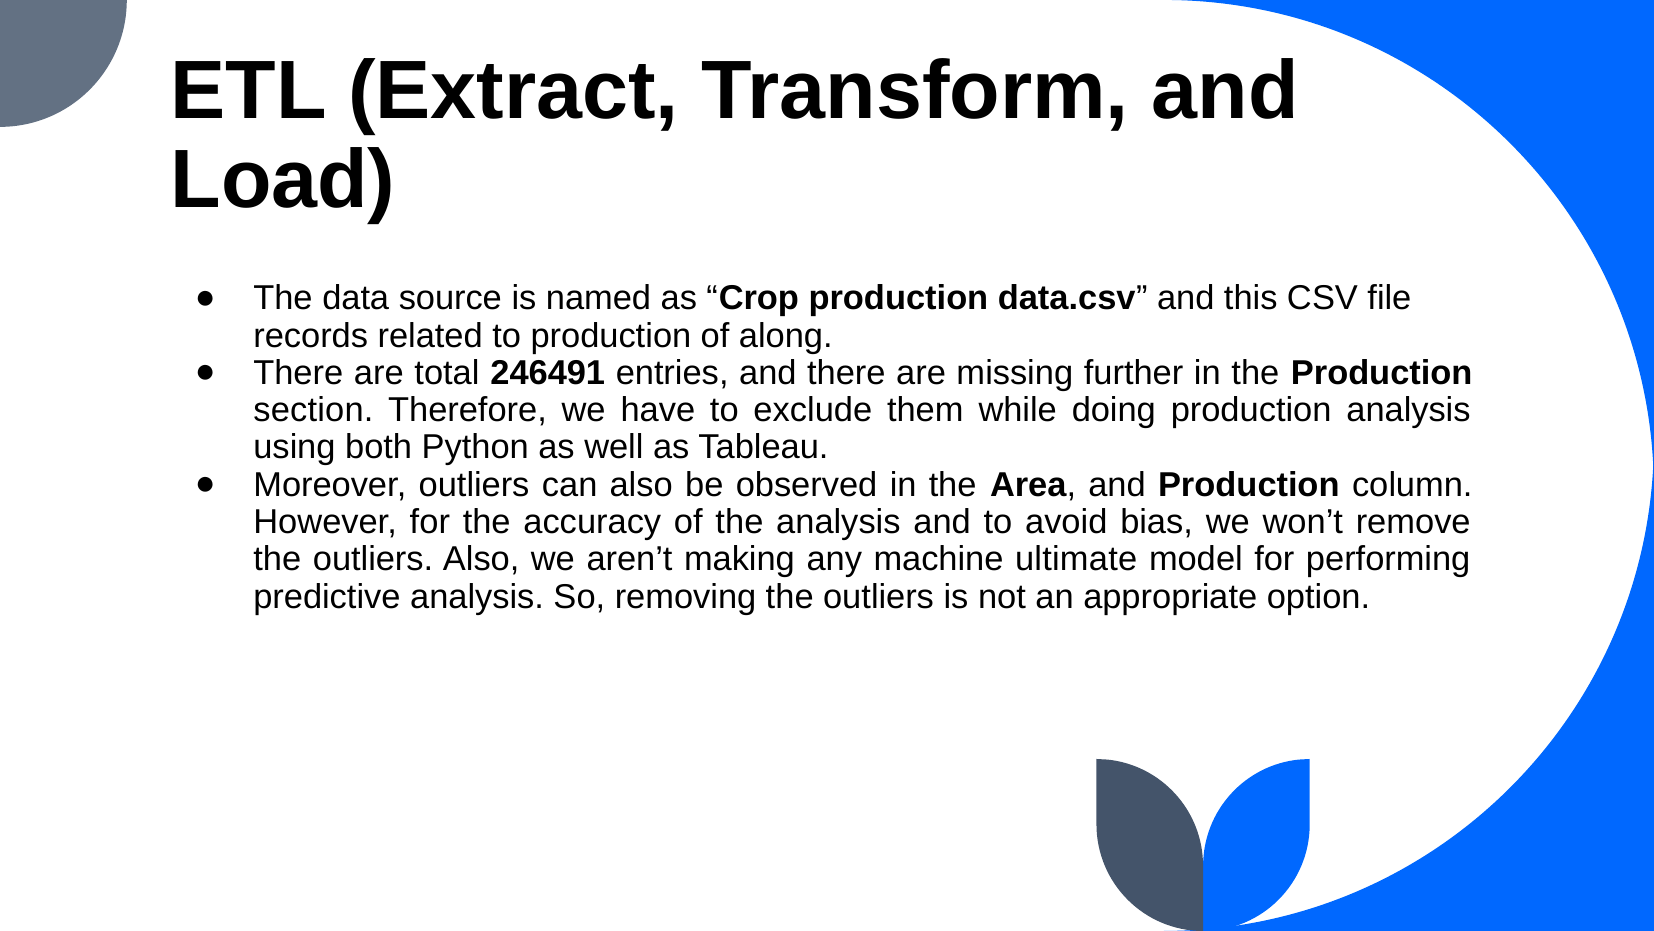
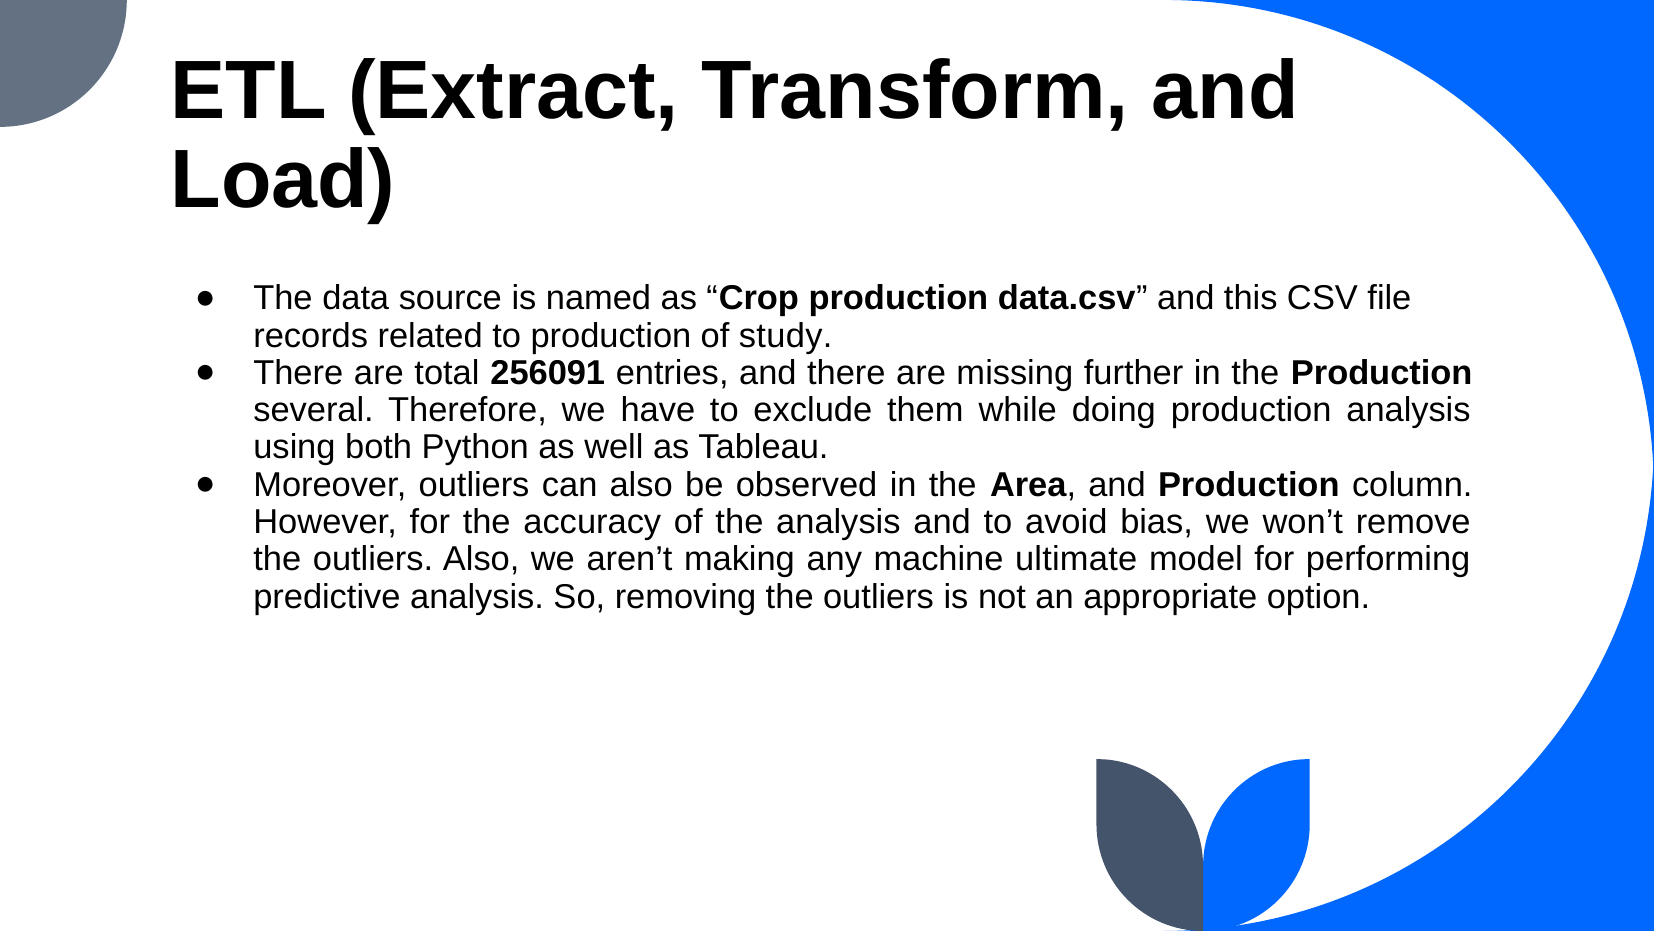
along: along -> study (786, 336)
246491: 246491 -> 256091 (548, 373)
section: section -> several (314, 410)
